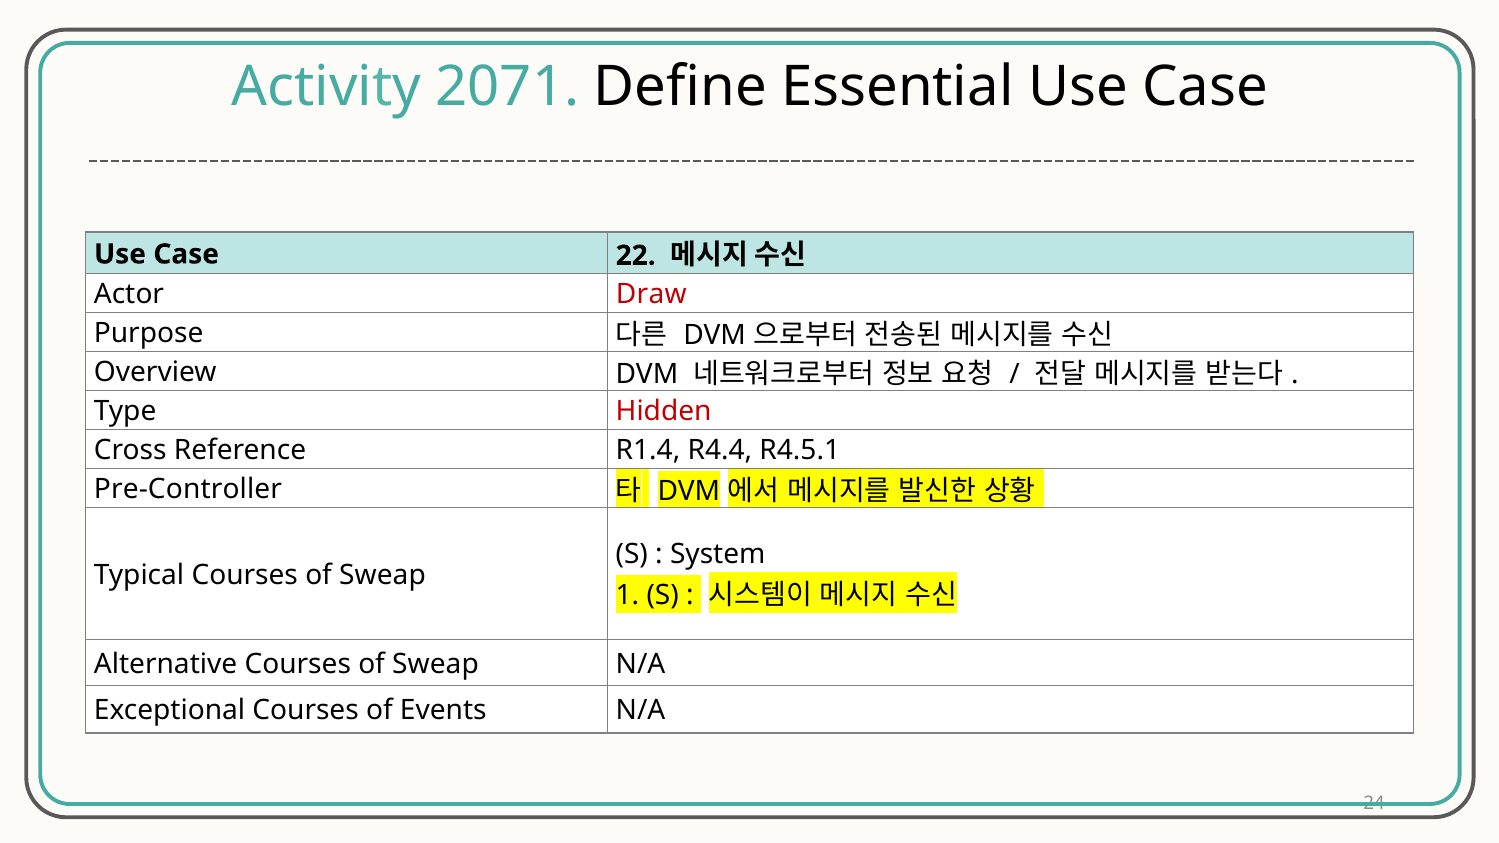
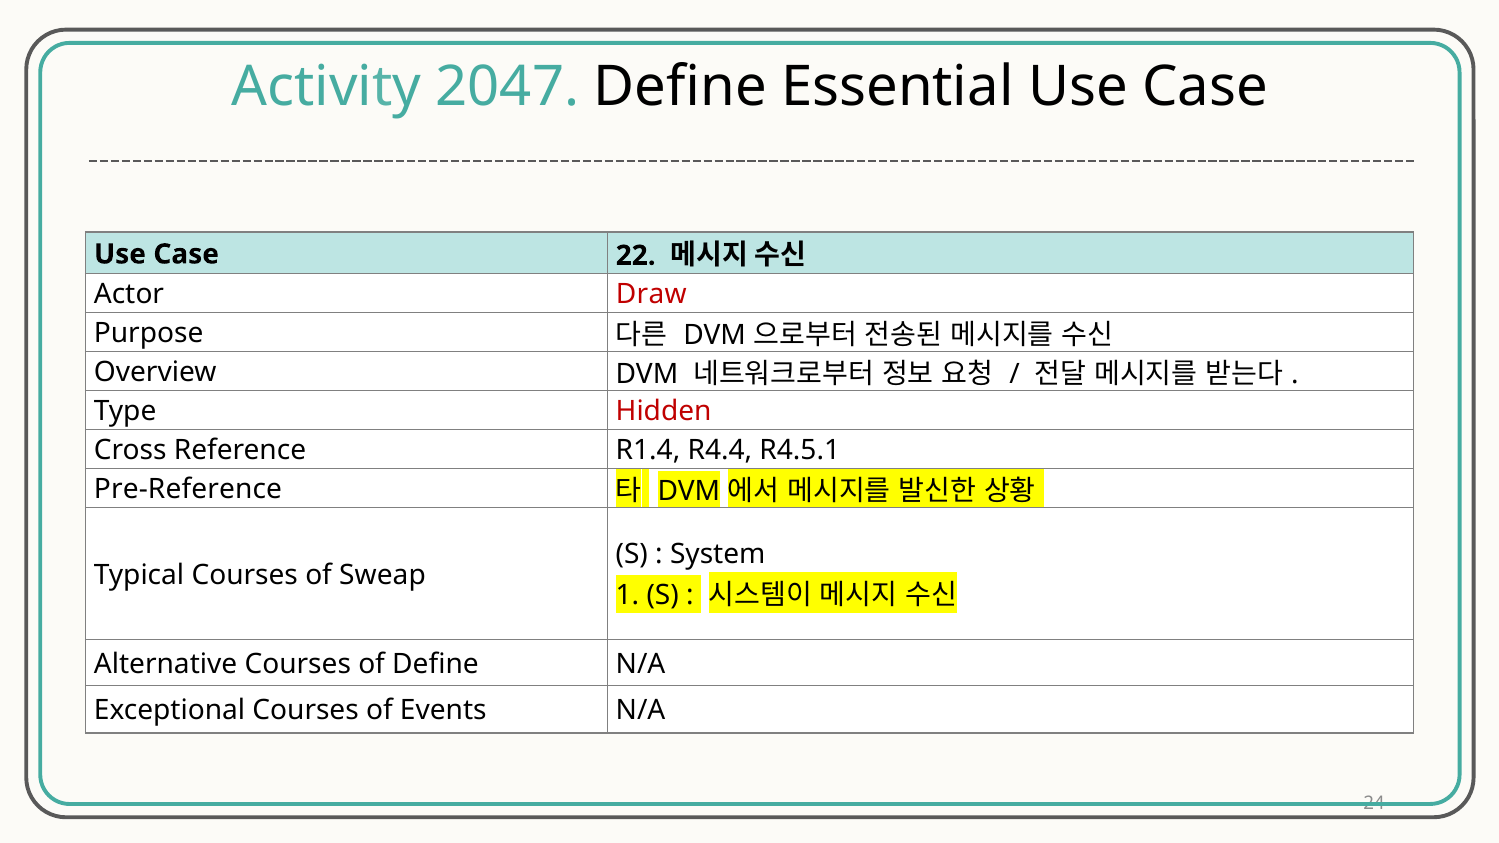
2071: 2071 -> 2047 (507, 87)
Pre-Controller: Pre-Controller -> Pre-Reference (188, 489)
Alternative Courses of Sweap: Sweap -> Define (436, 664)
